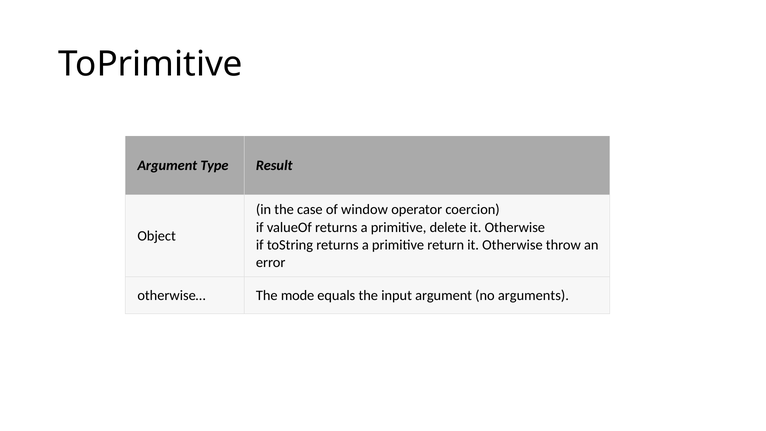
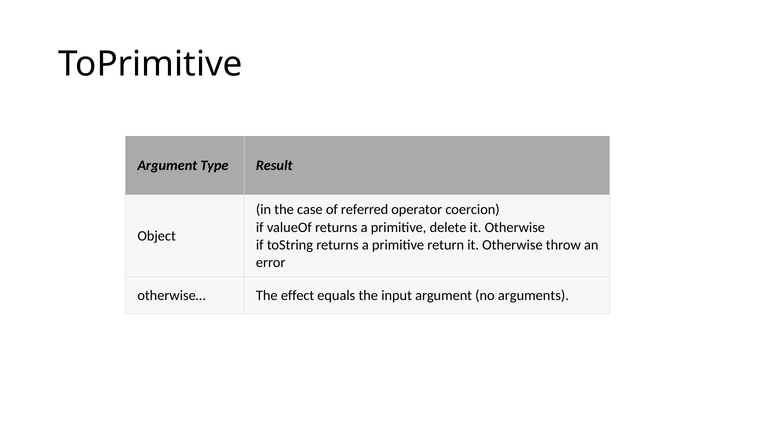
window: window -> referred (365, 210)
mode: mode -> effect (298, 296)
